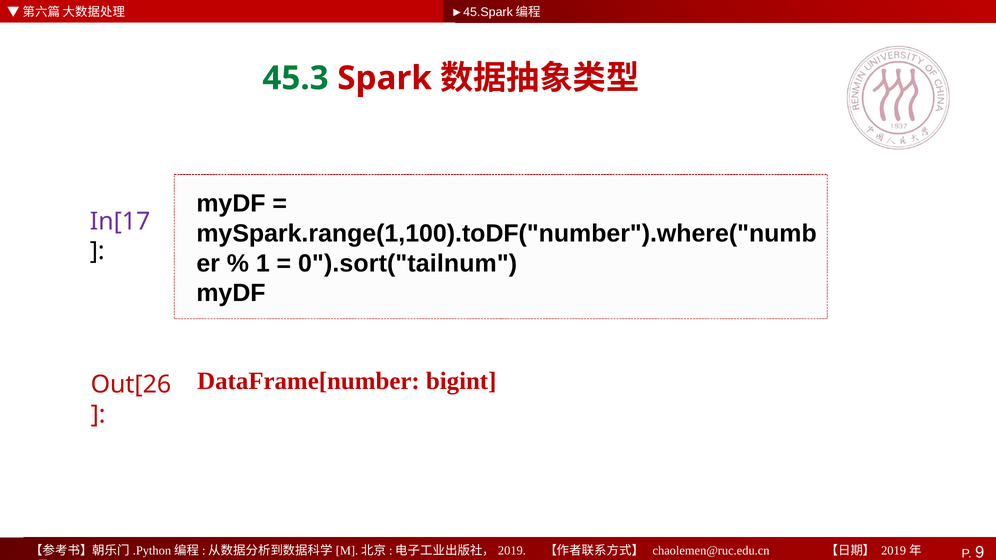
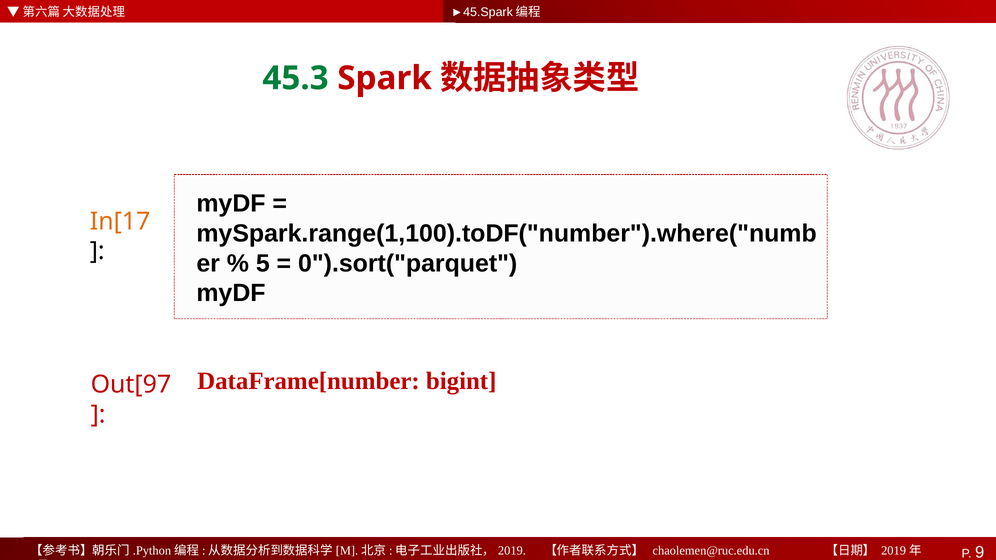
In[17 colour: purple -> orange (120, 221)
1: 1 -> 5 (263, 263)
0").sort("tailnum: 0").sort("tailnum -> 0").sort("parquet (408, 263)
Out[26: Out[26 -> Out[97 (131, 385)
